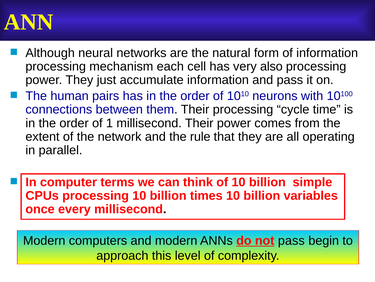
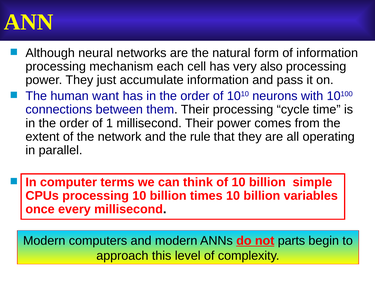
pairs: pairs -> want (106, 96)
not pass: pass -> parts (291, 240)
